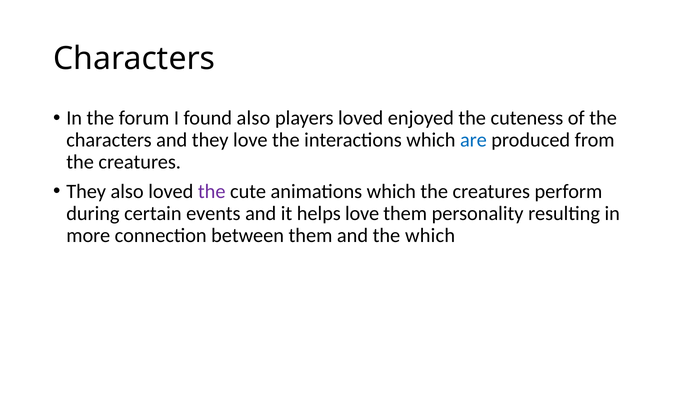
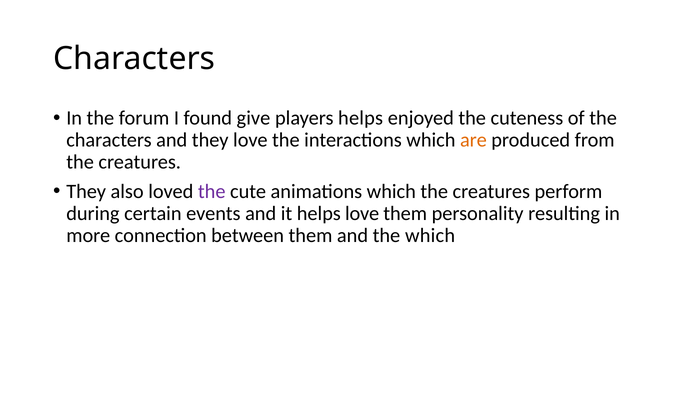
found also: also -> give (253, 118)
players loved: loved -> helps (361, 118)
are colour: blue -> orange (473, 140)
